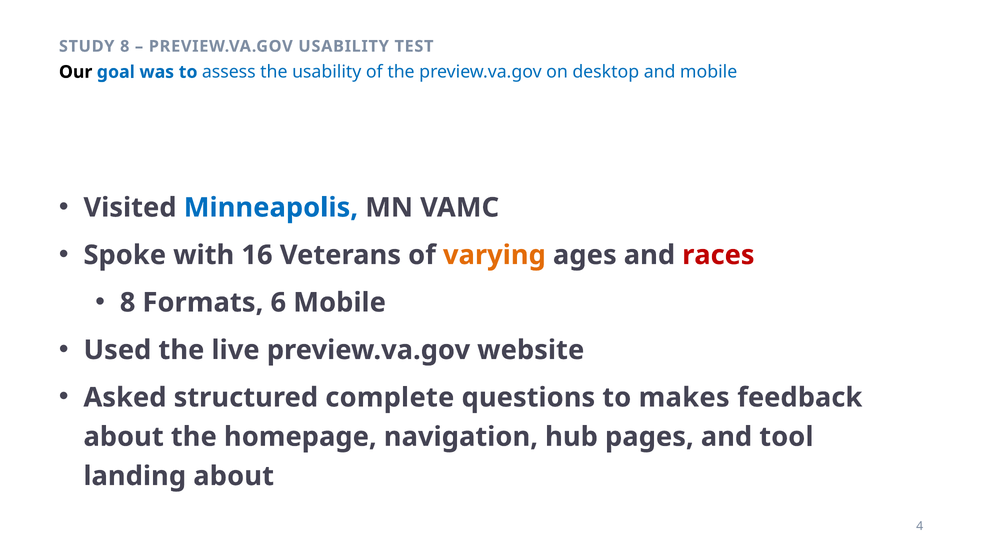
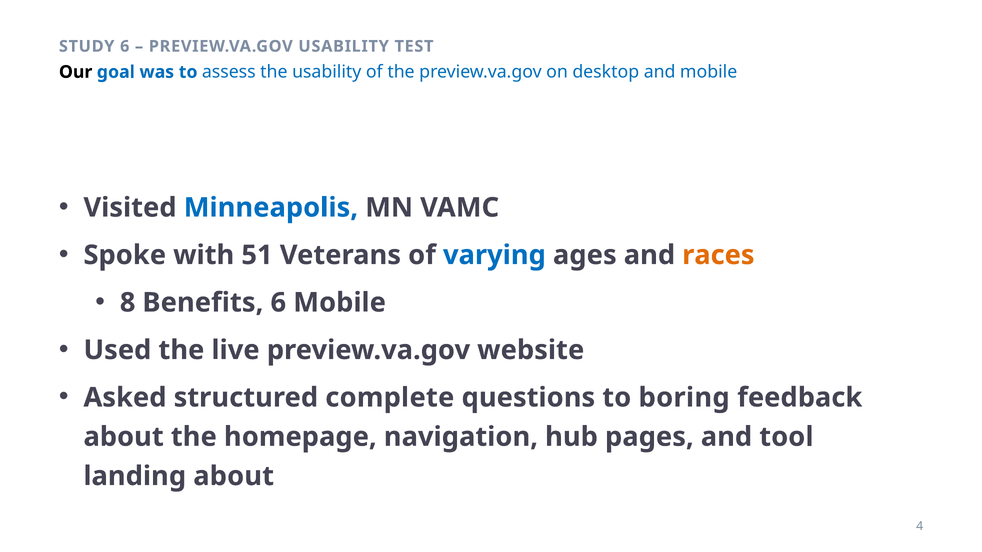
STUDY 8: 8 -> 6 (125, 46)
16: 16 -> 51 (257, 255)
varying colour: orange -> blue (494, 255)
races colour: red -> orange (718, 255)
Formats: Formats -> Benefits (203, 303)
makes: makes -> boring (684, 398)
